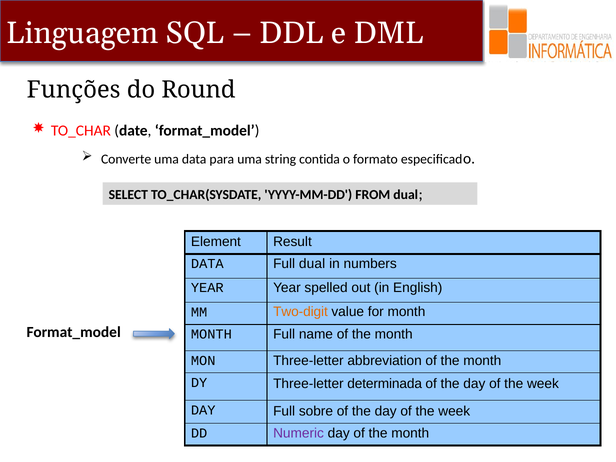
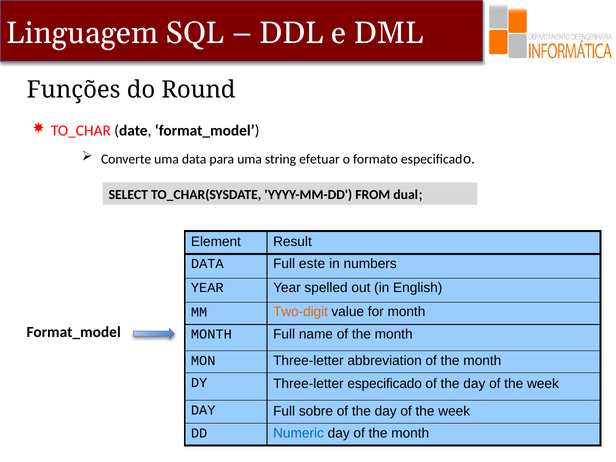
contida: contida -> efetuar (319, 159)
Full dual: dual -> este (312, 264)
Three-letter determinada: determinada -> especificado (385, 384)
Numeric colour: purple -> blue (299, 433)
